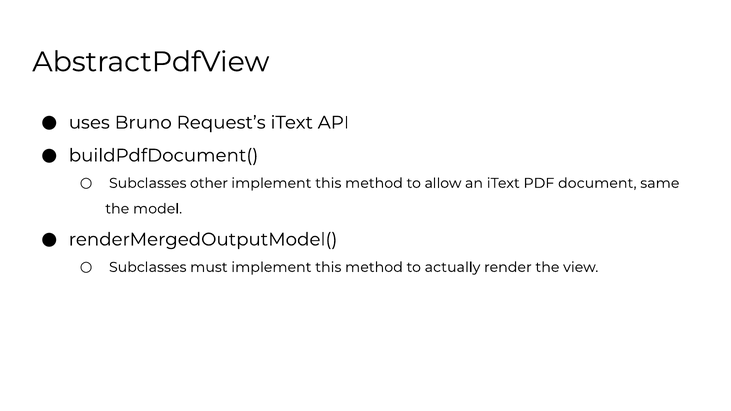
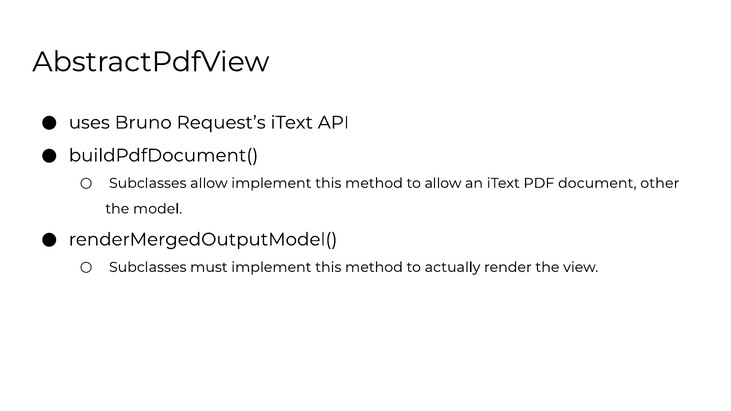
Subclasses other: other -> allow (209, 183)
same: same -> other (660, 183)
